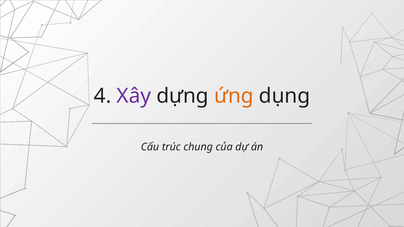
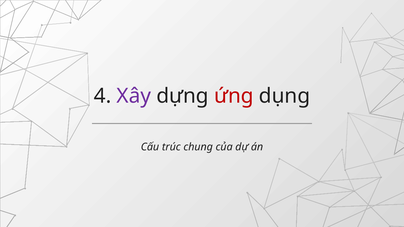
ứng colour: orange -> red (234, 96)
